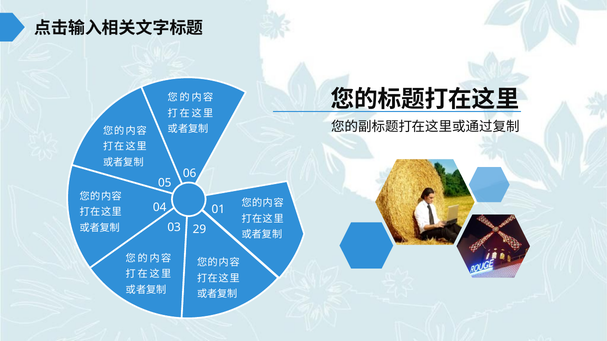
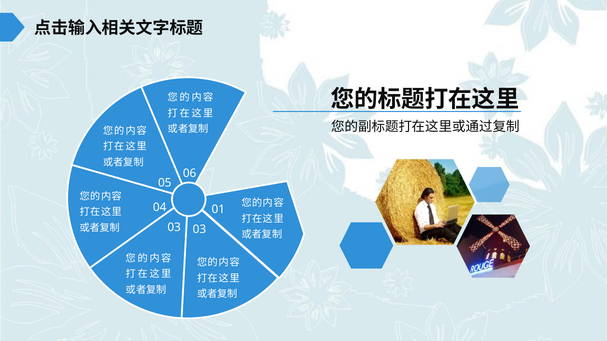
03 29: 29 -> 03 (199, 230)
